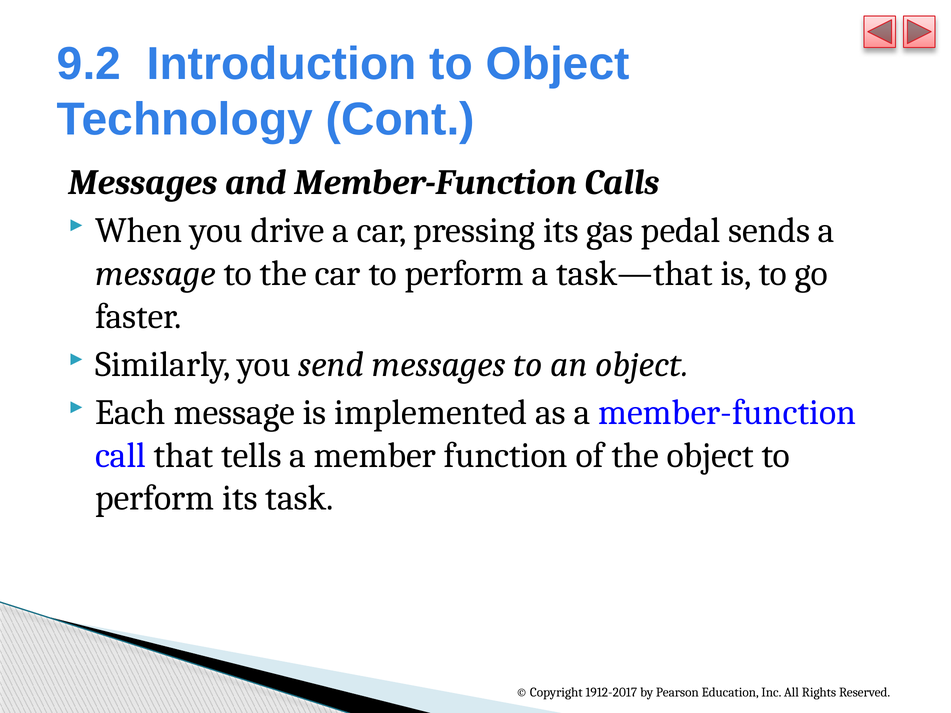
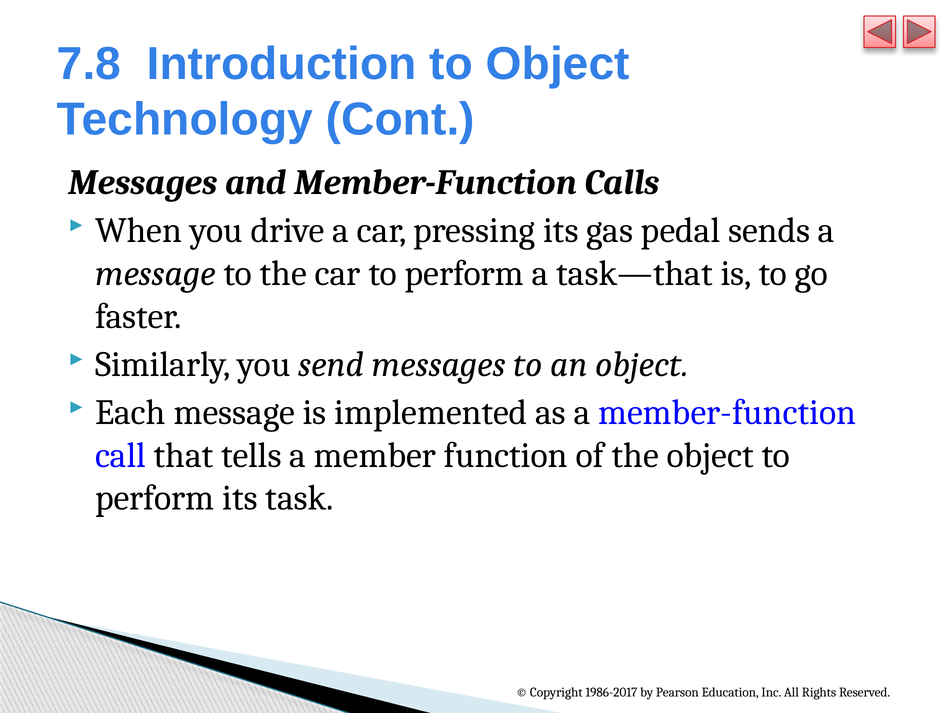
9.2: 9.2 -> 7.8 (89, 64)
1912-2017: 1912-2017 -> 1986-2017 (611, 693)
